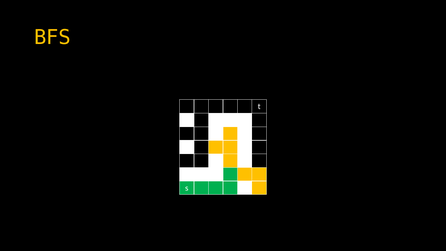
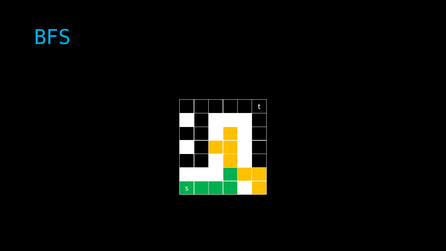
BFS colour: yellow -> light blue (52, 37)
